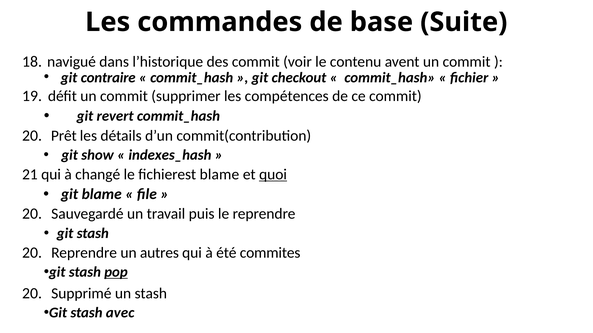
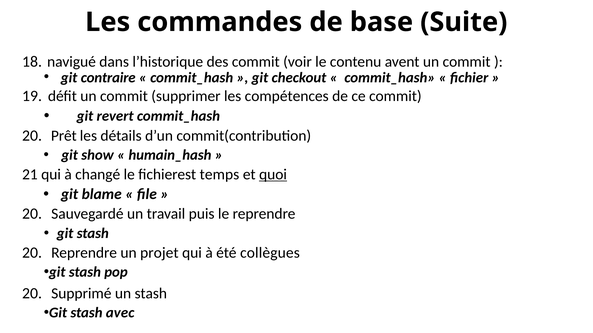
indexes_hash: indexes_hash -> humain_hash (170, 155)
fichierest blame: blame -> temps (219, 175)
autres: autres -> projet (159, 253)
commites: commites -> collègues (270, 253)
pop underline: present -> none (116, 272)
